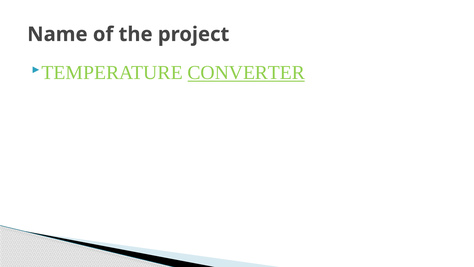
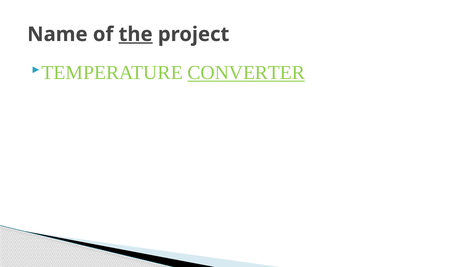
the underline: none -> present (136, 34)
